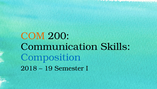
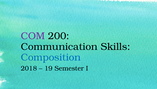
COM colour: orange -> purple (33, 36)
